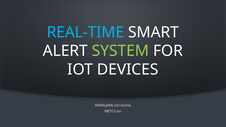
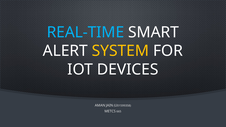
SYSTEM colour: light green -> yellow (120, 51)
